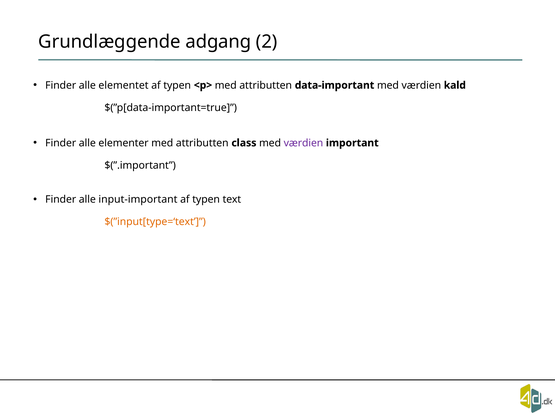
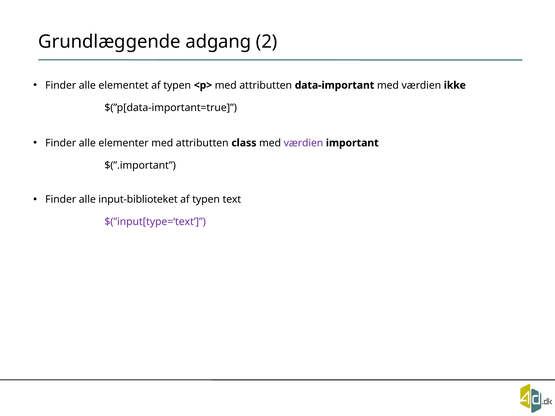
kald: kald -> ikke (455, 85)
input-important: input-important -> input-biblioteket (138, 199)
$(”input[type=‘text colour: orange -> purple (155, 222)
